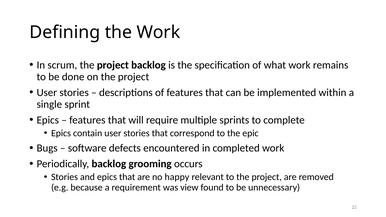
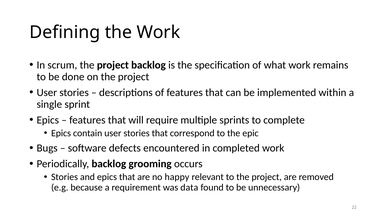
view: view -> data (189, 188)
